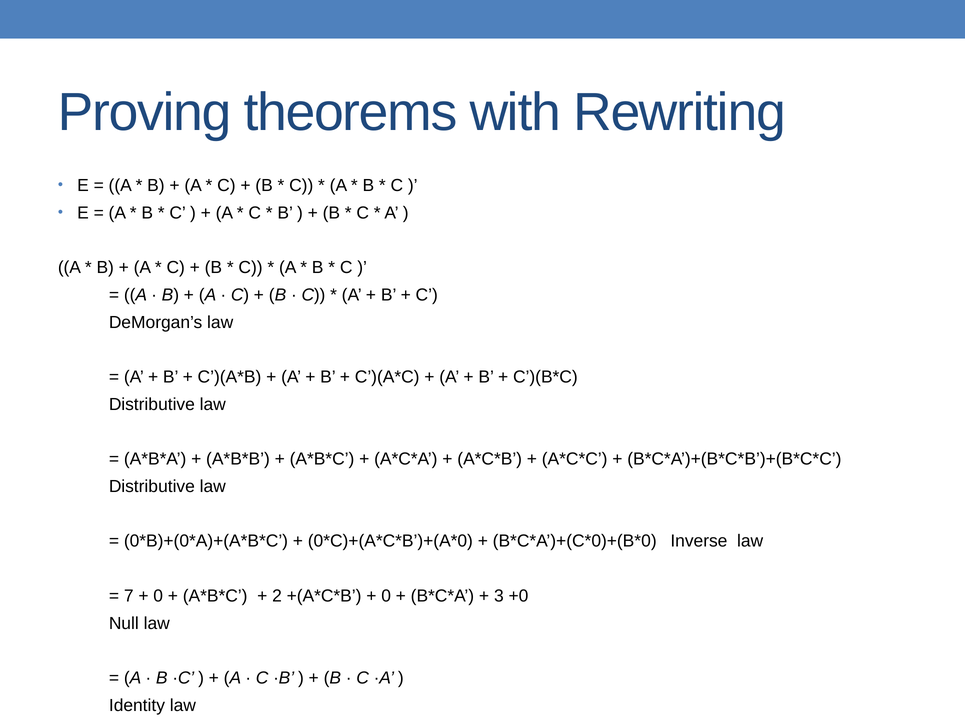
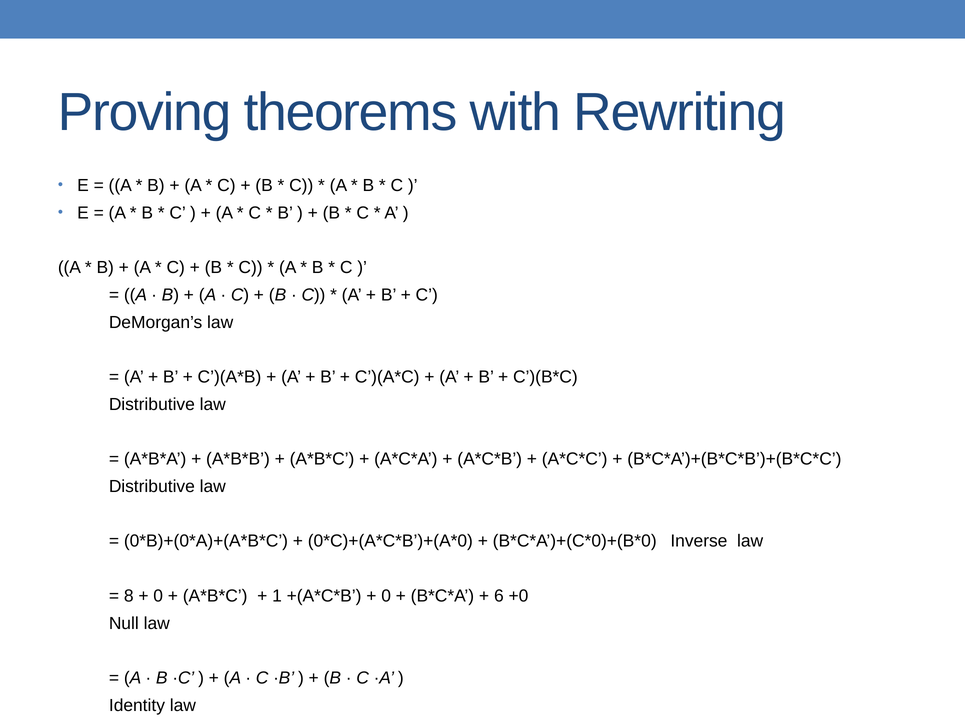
7: 7 -> 8 (129, 596)
2: 2 -> 1 (277, 596)
3: 3 -> 6 (499, 596)
